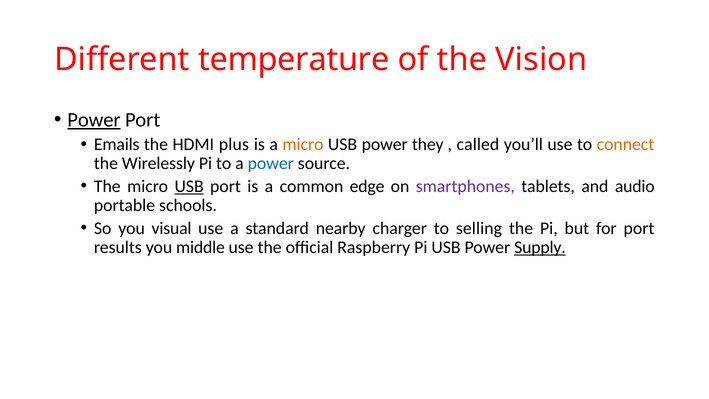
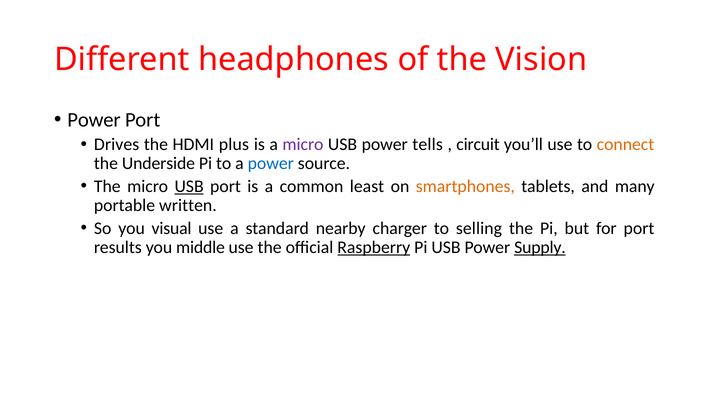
temperature: temperature -> headphones (294, 60)
Power underline: present -> none (94, 120)
Emails: Emails -> Drives (117, 144)
micro colour: orange -> purple (303, 144)
they: they -> tells (428, 144)
called: called -> circuit (478, 144)
Wirelessly: Wirelessly -> Underside (158, 163)
edge: edge -> least (367, 186)
smartphones colour: purple -> orange (465, 186)
audio: audio -> many (635, 186)
schools: schools -> written (188, 205)
Raspberry underline: none -> present (374, 247)
